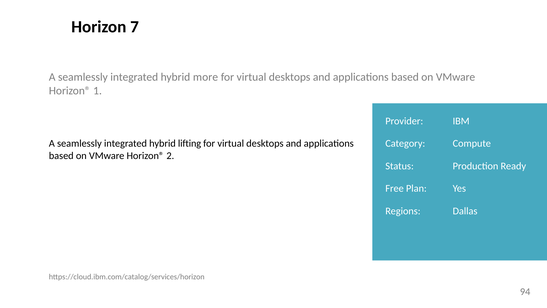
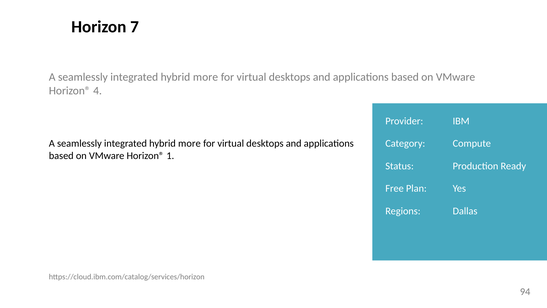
1: 1 -> 4 (98, 91)
lifting: lifting -> more (189, 143)
2: 2 -> 1 (170, 156)
